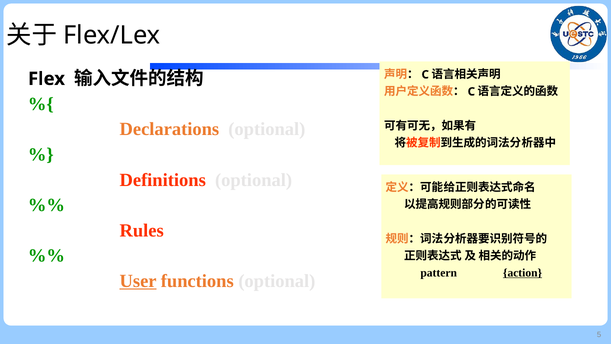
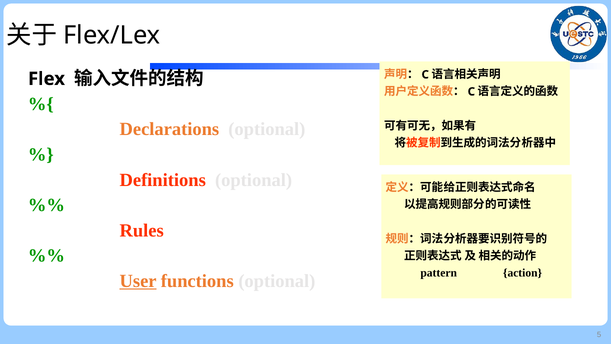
action underline: present -> none (523, 273)
